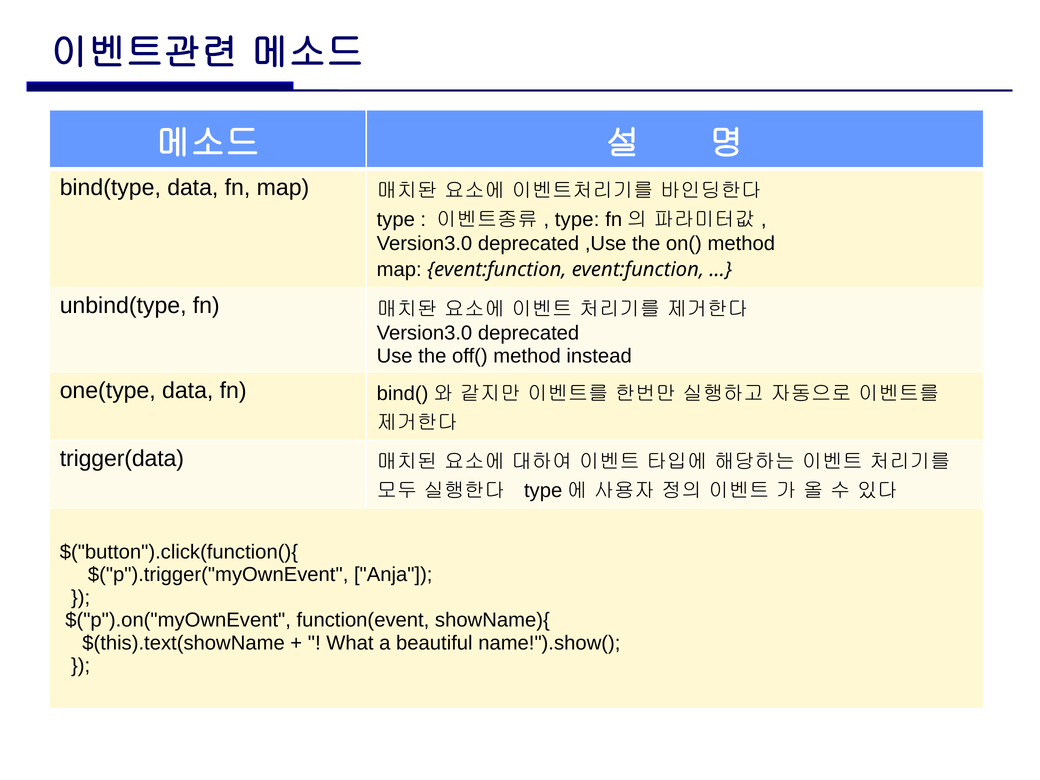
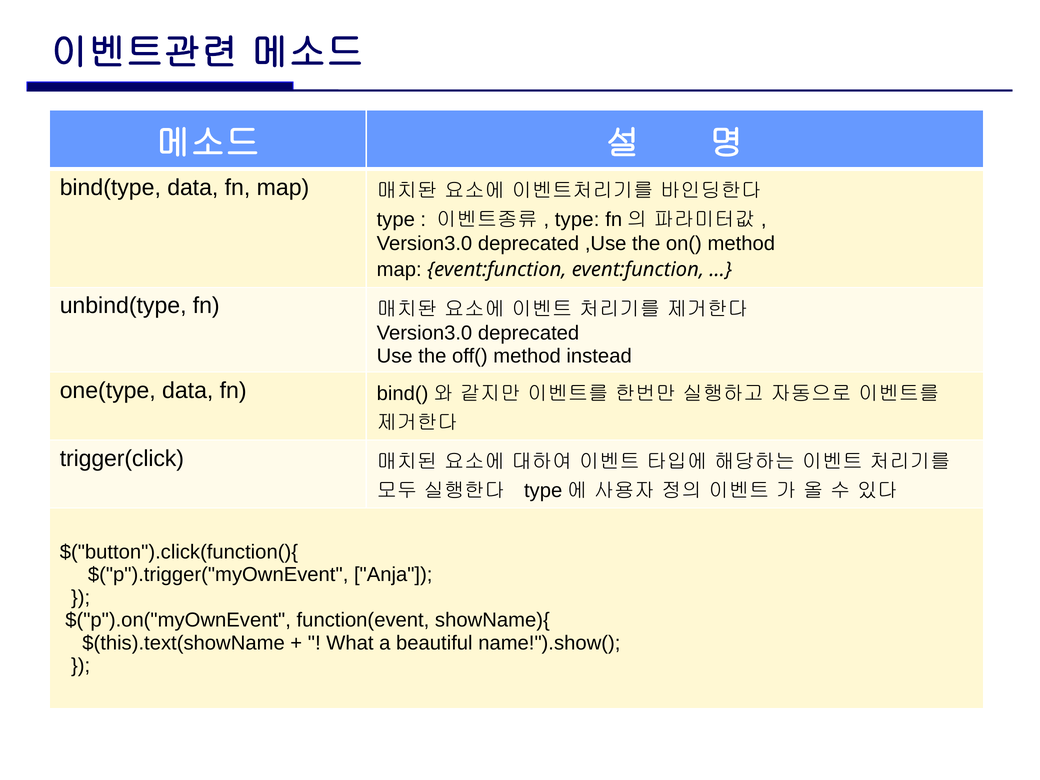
trigger(data: trigger(data -> trigger(click (122, 458)
